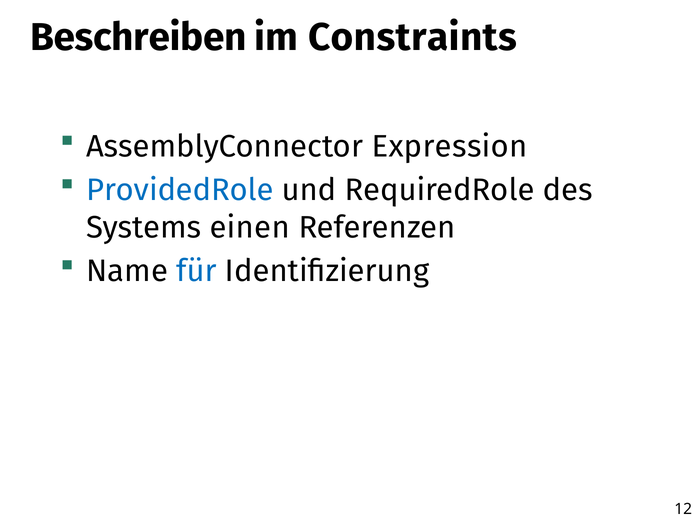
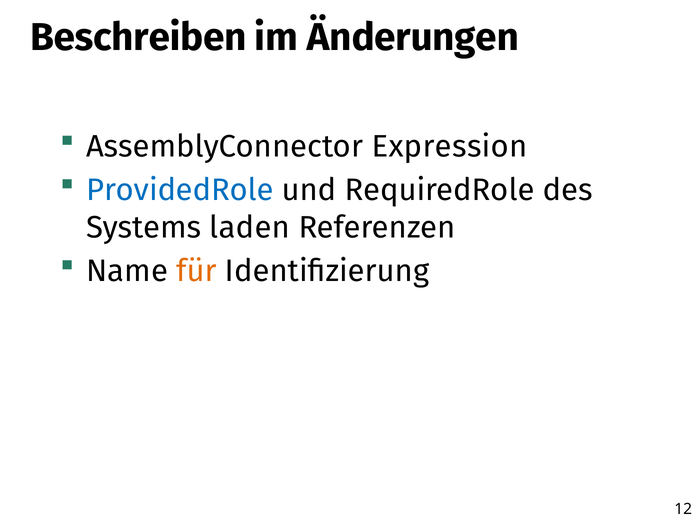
Constraints: Constraints -> Änderungen (413, 38)
einen: einen -> laden (250, 227)
für colour: blue -> orange (196, 271)
